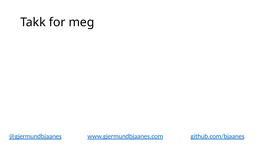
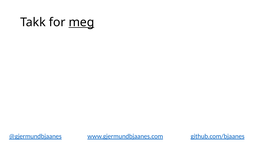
meg underline: none -> present (81, 22)
